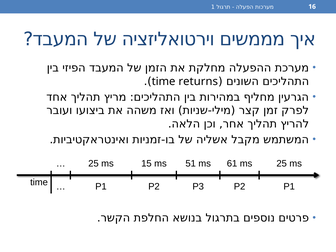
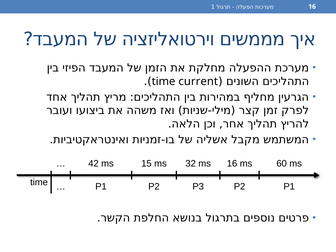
returns: returns -> current (198, 81)
25: 25 -> 42 (93, 164)
51: 51 -> 32 (191, 164)
ms 61: 61 -> 16 (232, 164)
ms 25: 25 -> 60 (282, 164)
